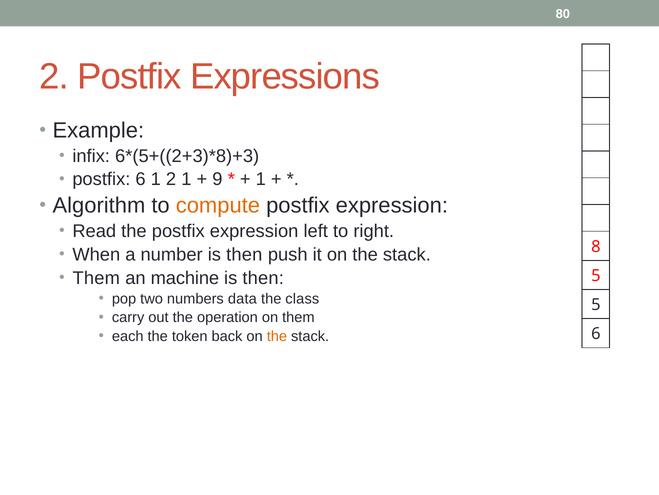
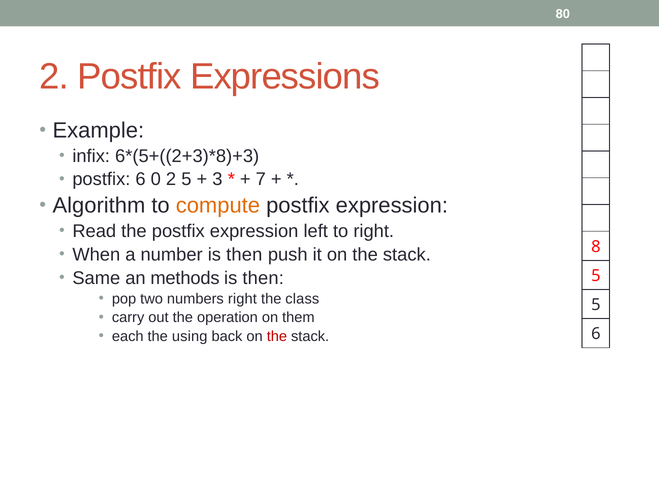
6 1: 1 -> 0 (156, 179)
2 1: 1 -> 5 (186, 179)
9: 9 -> 3 (217, 179)
1: 1 -> 7 (261, 179)
Them: Them -> Same (96, 278)
machine: machine -> methods (185, 278)
numbers data: data -> right (242, 298)
token: token -> using (190, 336)
the colour: orange -> red (277, 336)
